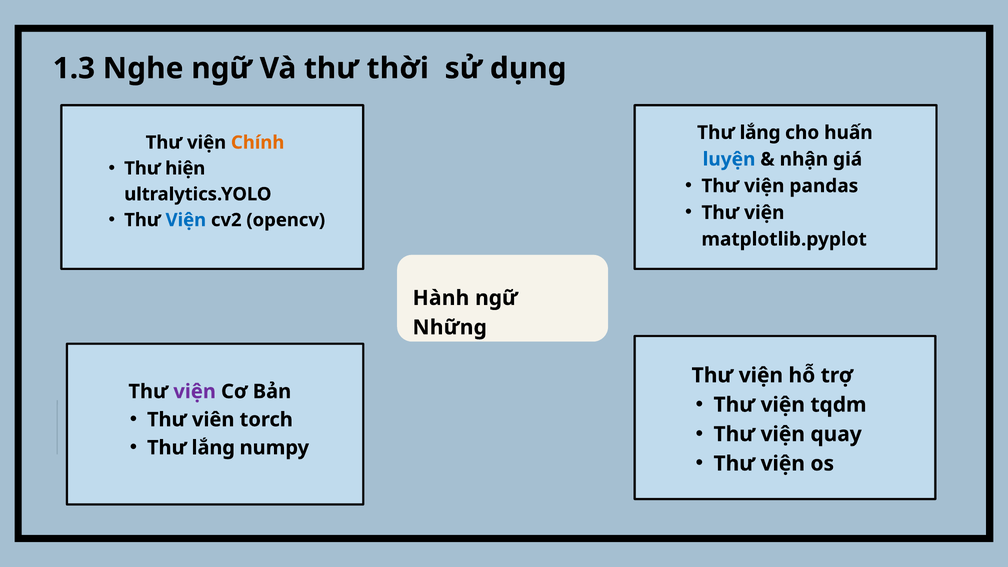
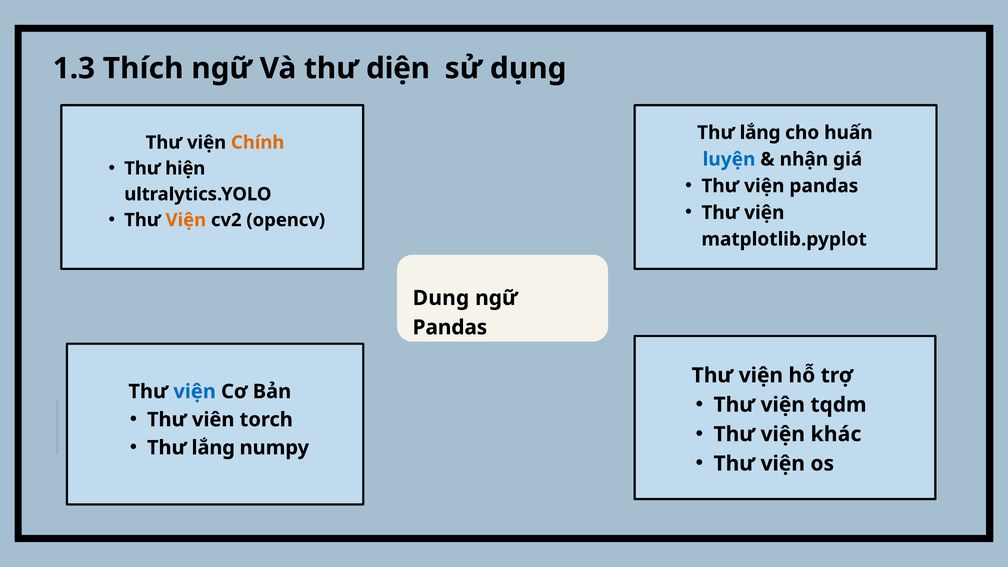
Nghe: Nghe -> Thích (143, 68)
thời: thời -> diện (398, 68)
Viện colour: blue -> orange (186, 220)
Hành: Hành -> Dung (441, 298)
Những: Những -> Pandas (450, 327)
viện colour: purple -> blue (195, 392)
quay: quay -> khác (836, 434)
